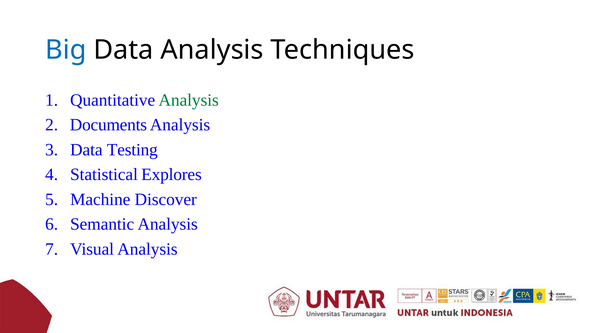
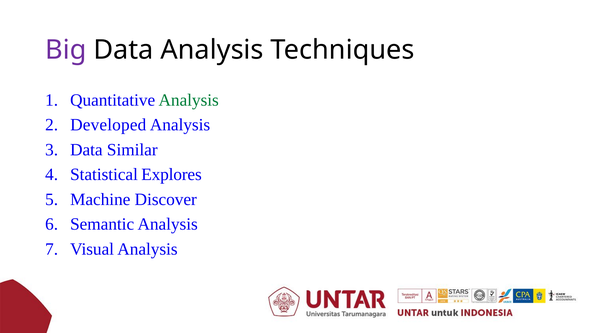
Big colour: blue -> purple (66, 50)
Documents: Documents -> Developed (108, 125)
Testing: Testing -> Similar (132, 150)
